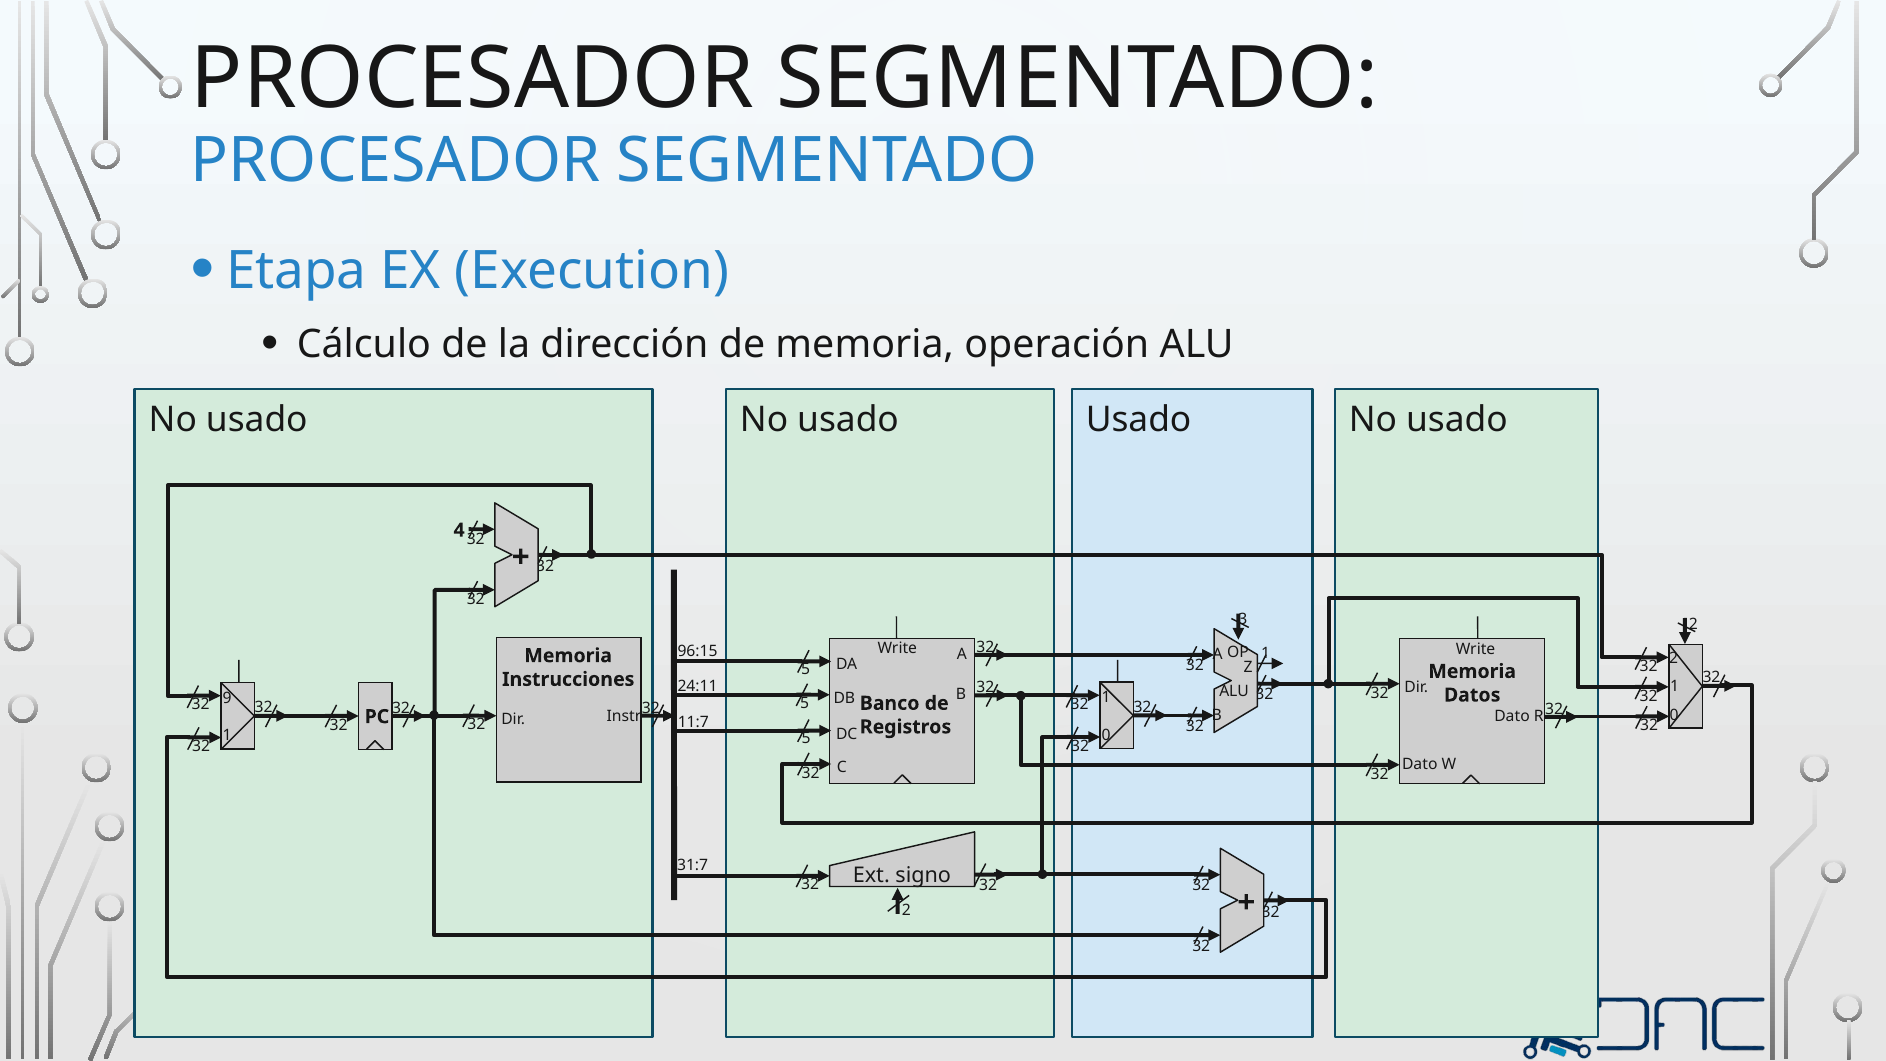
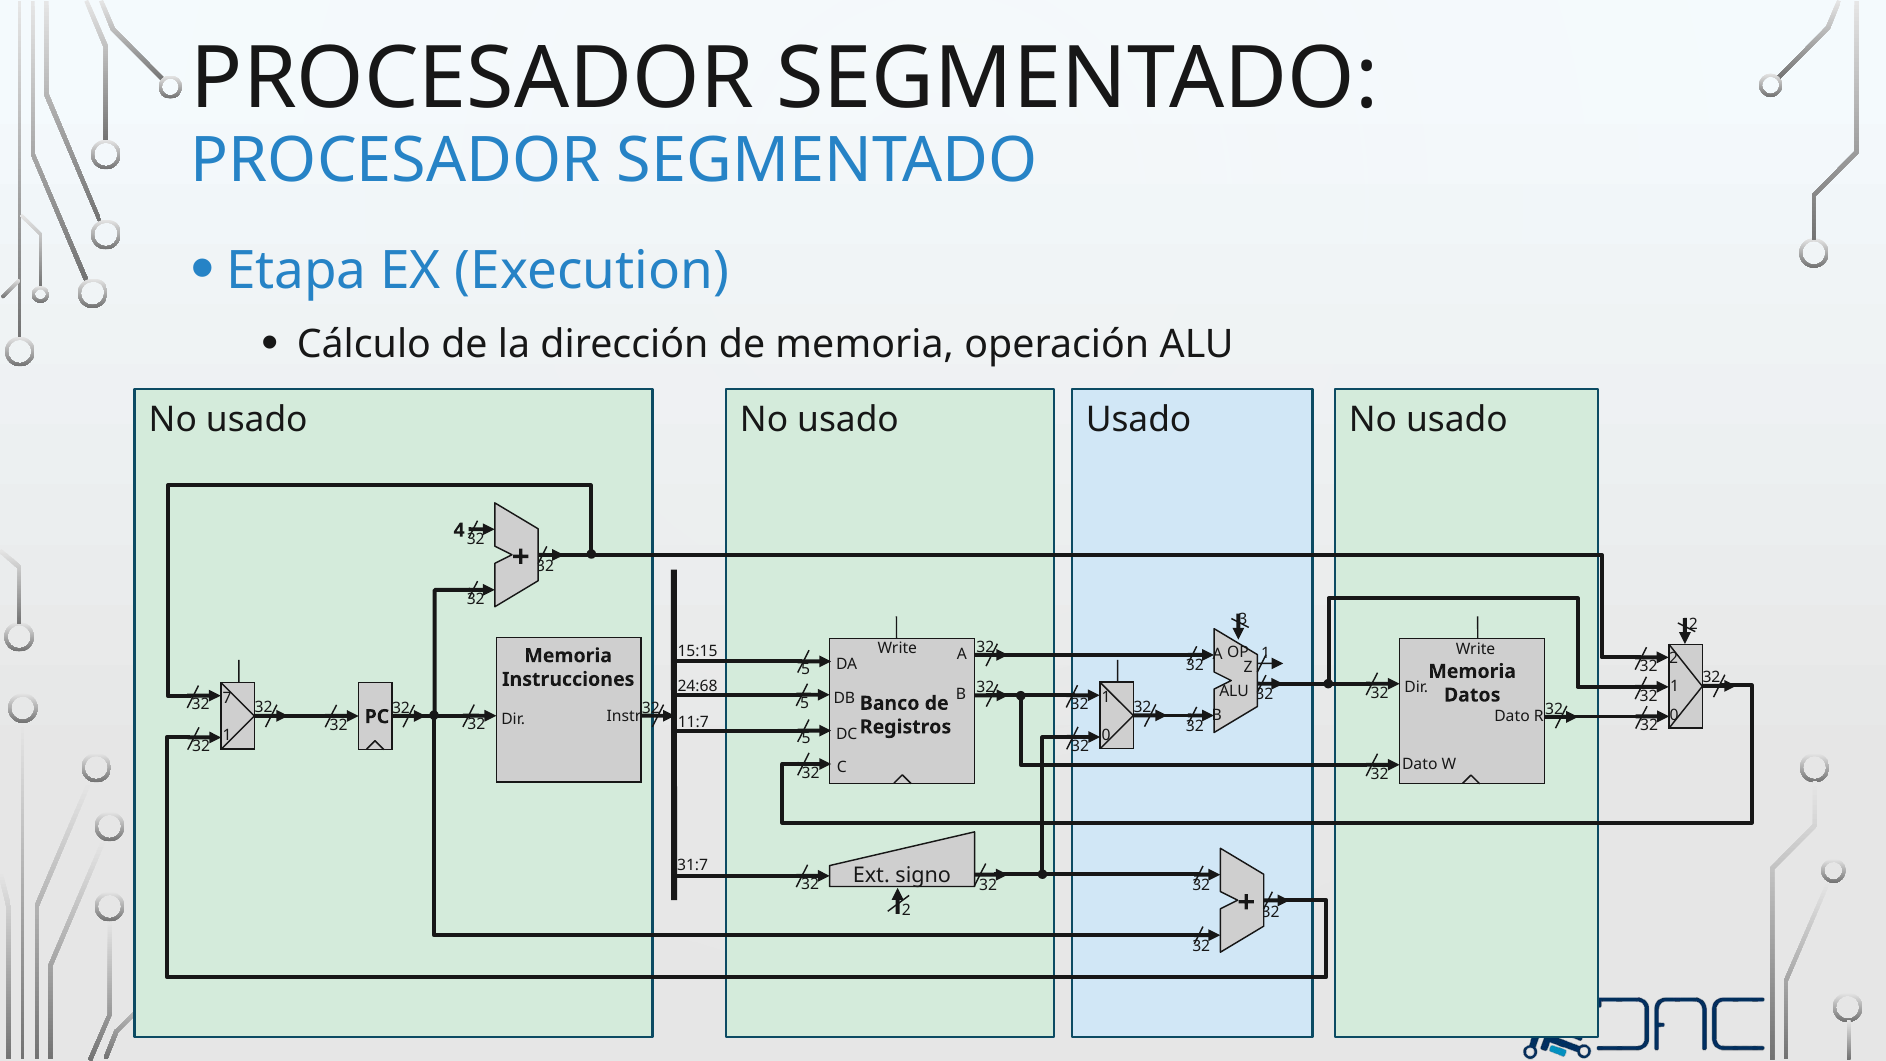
96:15: 96:15 -> 15:15 (698, 651)
24:11: 24:11 -> 24:68 (698, 687)
9: 9 -> 7 (227, 698)
